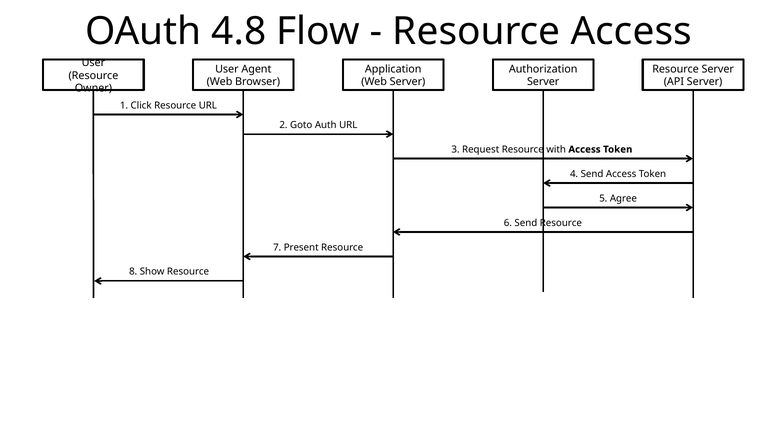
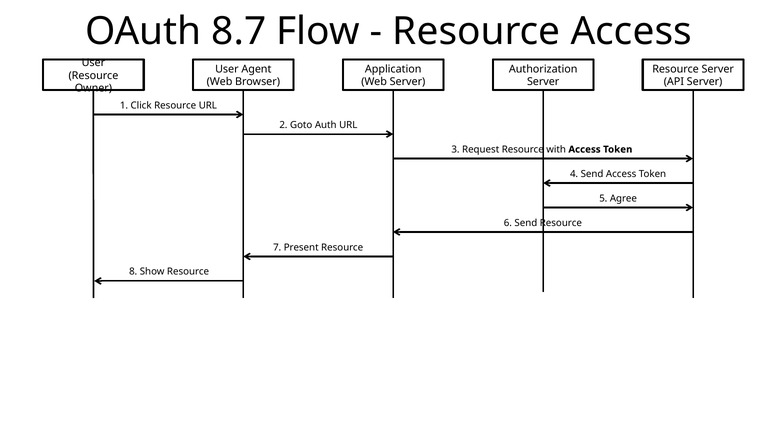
4.8: 4.8 -> 8.7 (239, 32)
